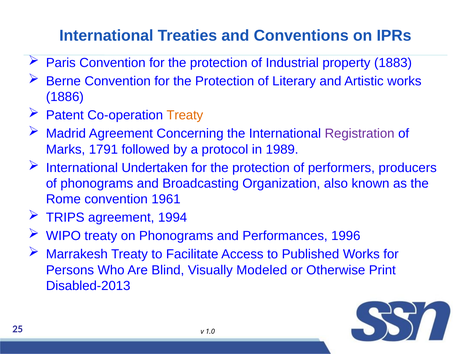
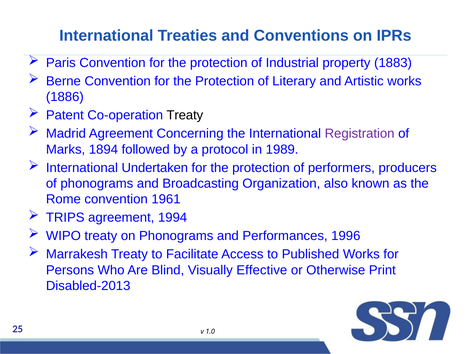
Treaty colour: orange -> black (185, 115)
1791: 1791 -> 1894 (103, 149)
Modeled: Modeled -> Effective (262, 269)
